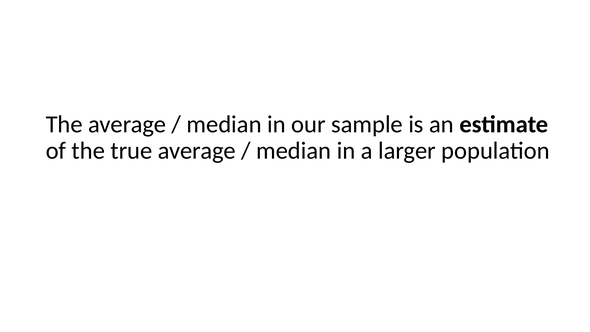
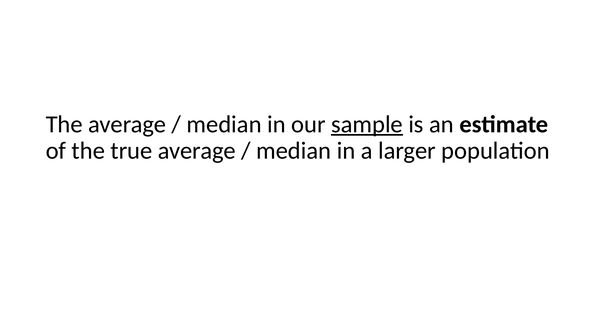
sample underline: none -> present (367, 124)
